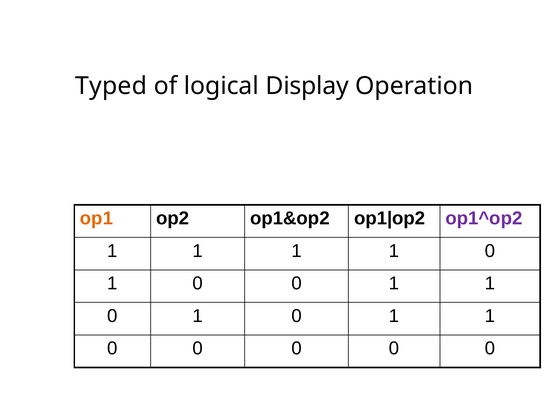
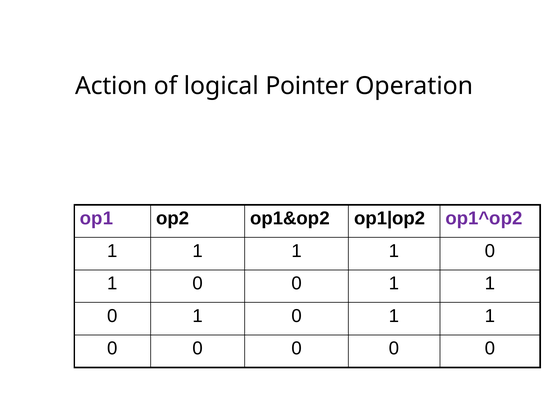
Typed: Typed -> Action (111, 86)
Display: Display -> Pointer (307, 86)
op1 colour: orange -> purple (97, 218)
